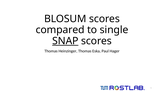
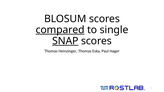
compared underline: none -> present (60, 30)
